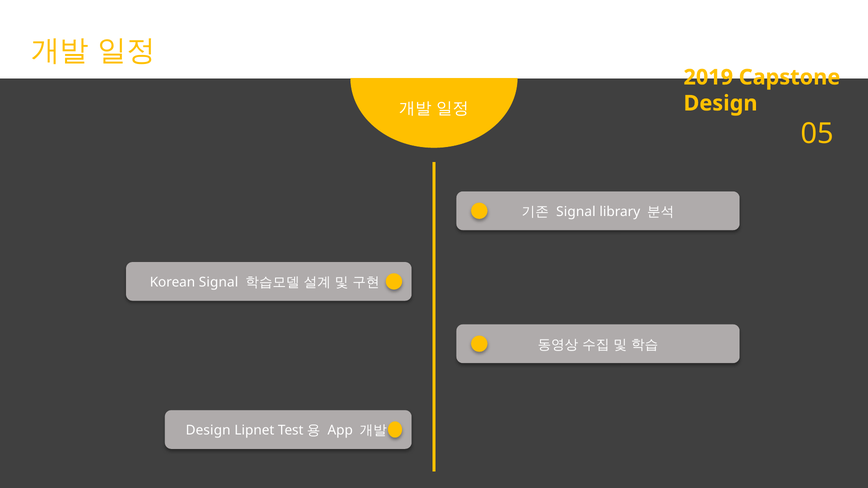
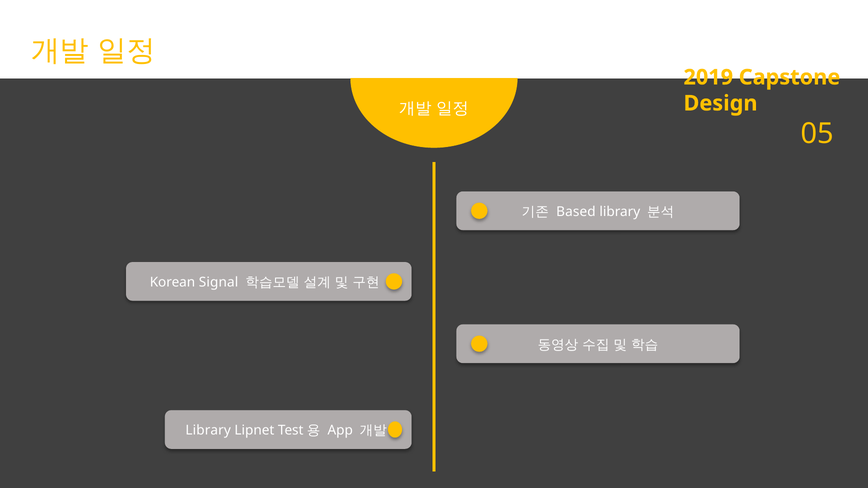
Signal: Signal -> Based (576, 212)
Design: Design -> Library (208, 431)
